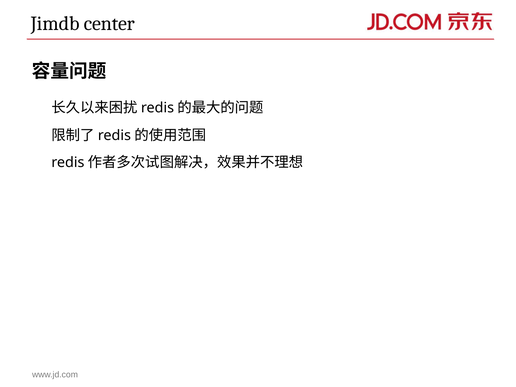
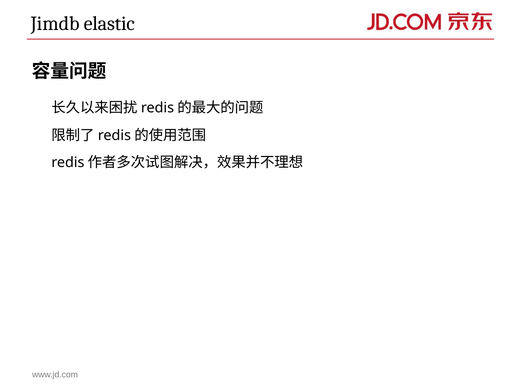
center: center -> elastic (109, 24)
